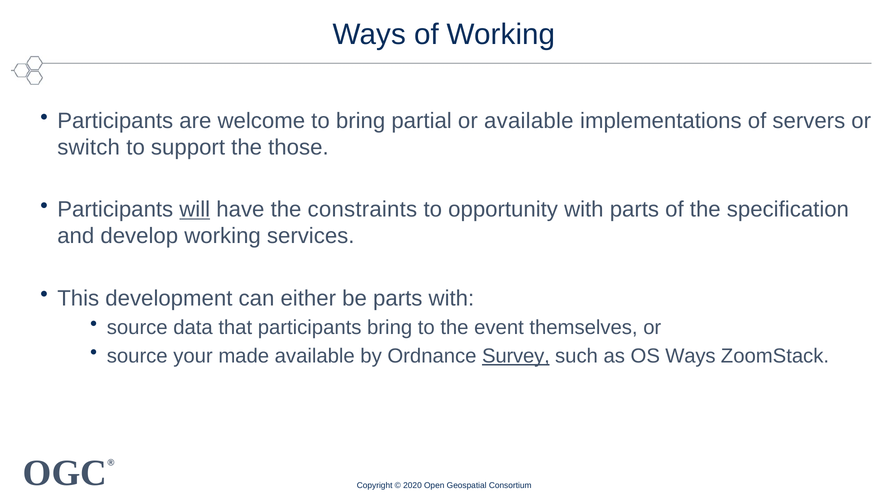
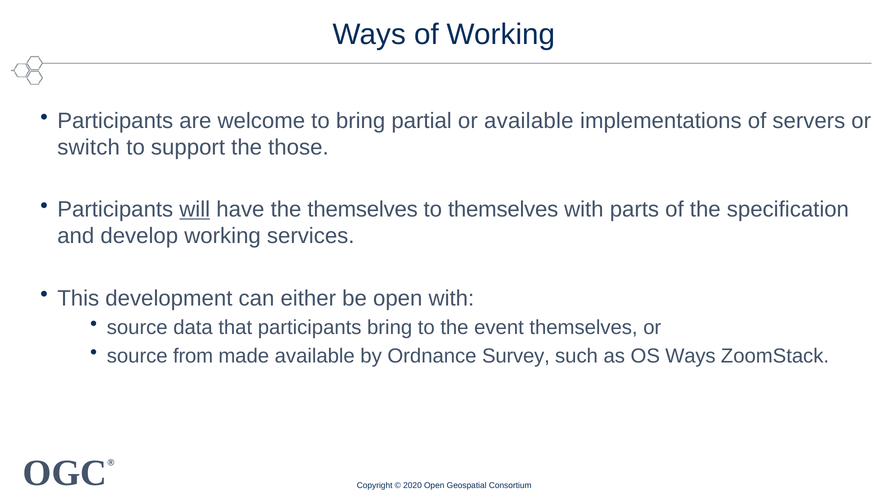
the constraints: constraints -> themselves (363, 210)
to opportunity: opportunity -> themselves (503, 210)
be parts: parts -> open (398, 298)
your: your -> from (193, 356)
Survey underline: present -> none (516, 356)
